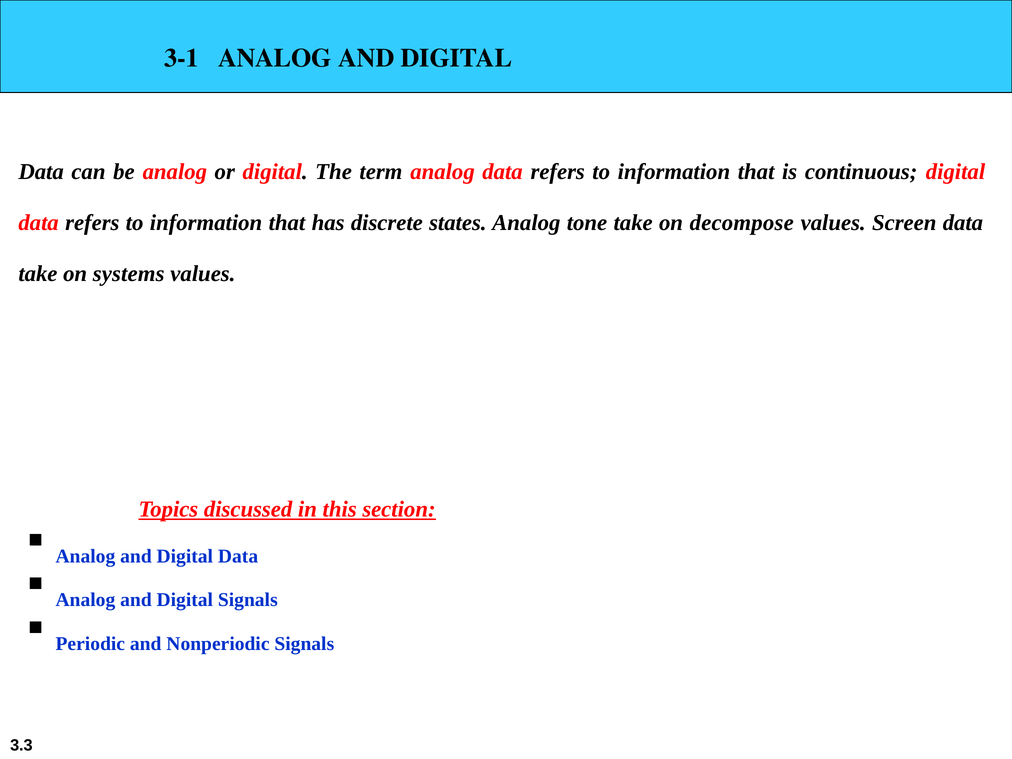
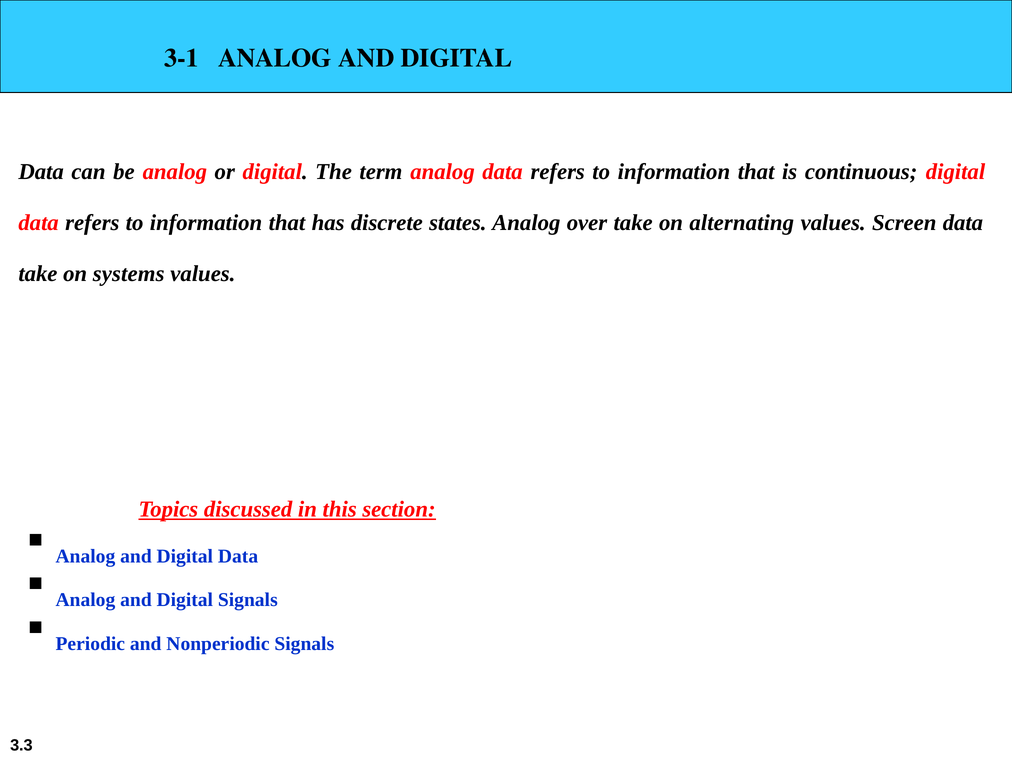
tone: tone -> over (587, 223)
decompose: decompose -> alternating (742, 223)
